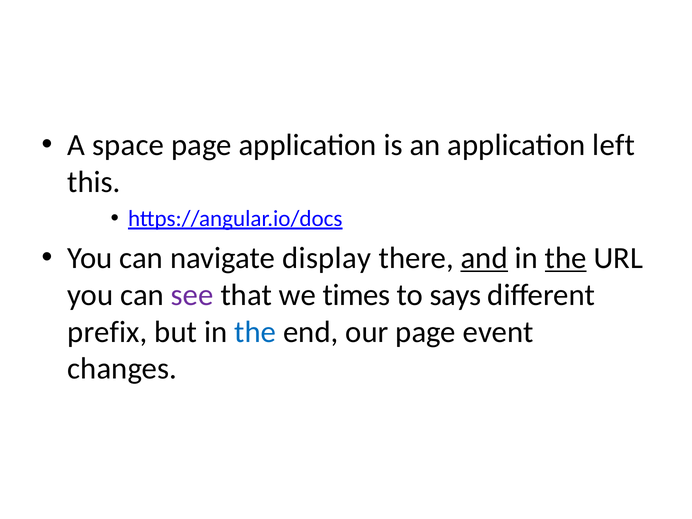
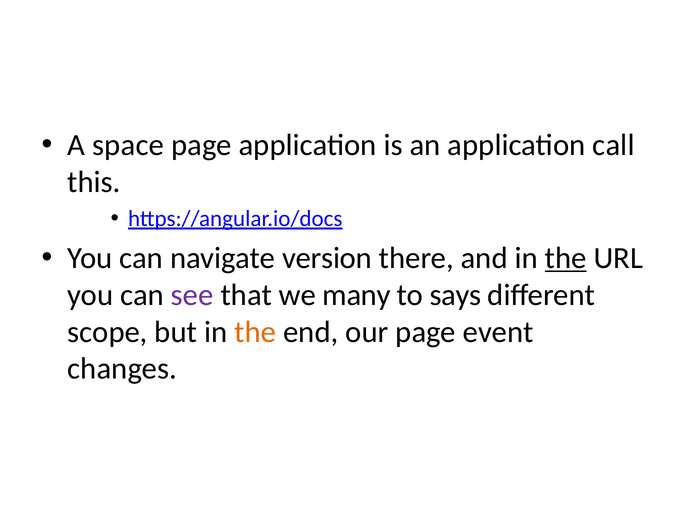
left: left -> call (614, 145)
display: display -> version (327, 258)
and underline: present -> none (484, 258)
times: times -> many (357, 295)
prefix: prefix -> scope (108, 332)
the colour: blue -> orange (255, 332)
